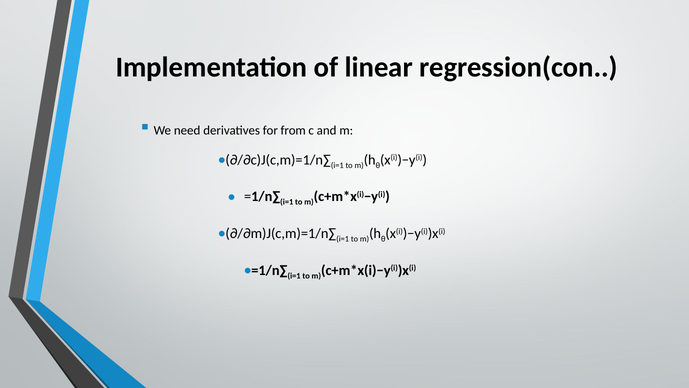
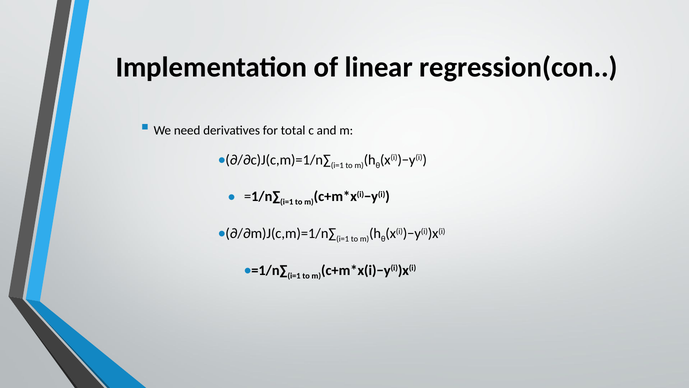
from: from -> total (293, 130)
